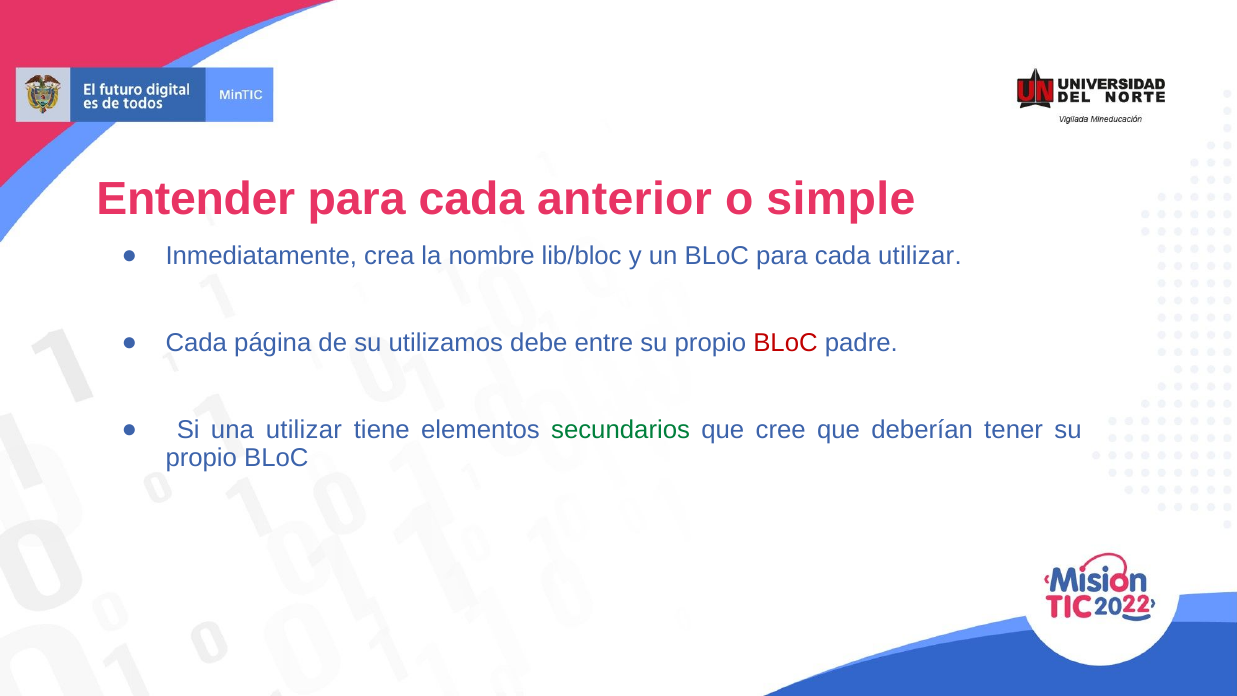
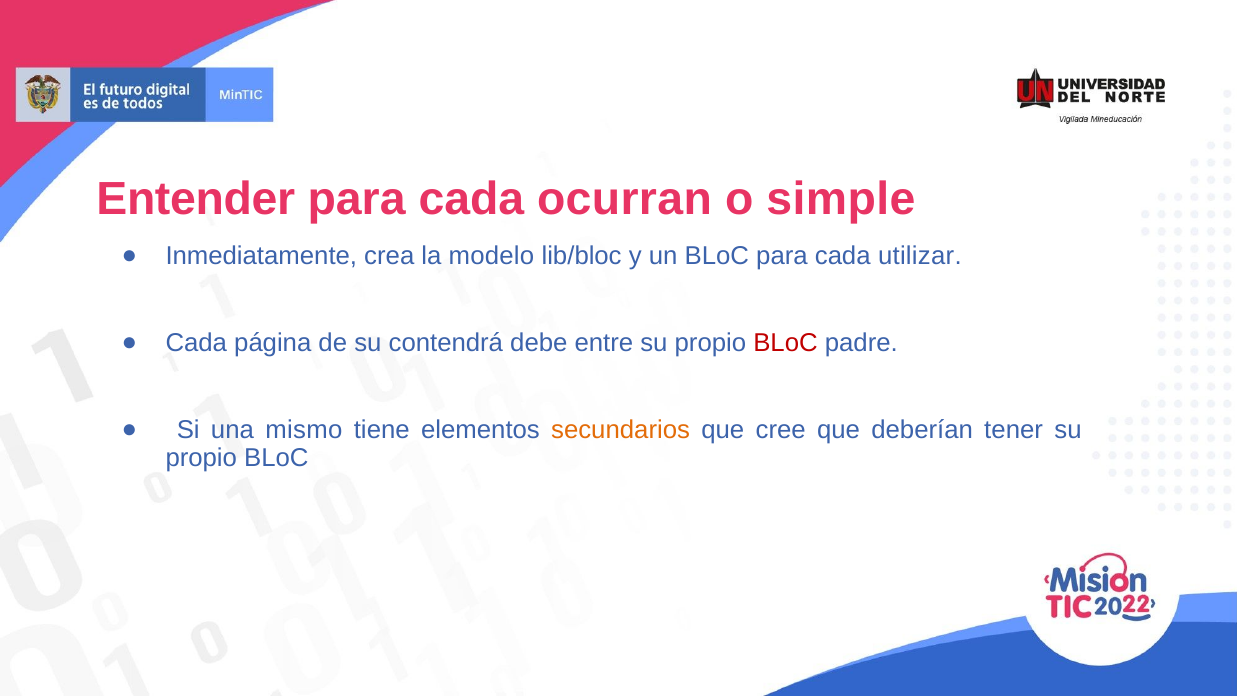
anterior: anterior -> ocurran (624, 199)
nombre: nombre -> modelo (491, 256)
utilizamos: utilizamos -> contendrá (446, 343)
una utilizar: utilizar -> mismo (304, 430)
secundarios colour: green -> orange (621, 430)
